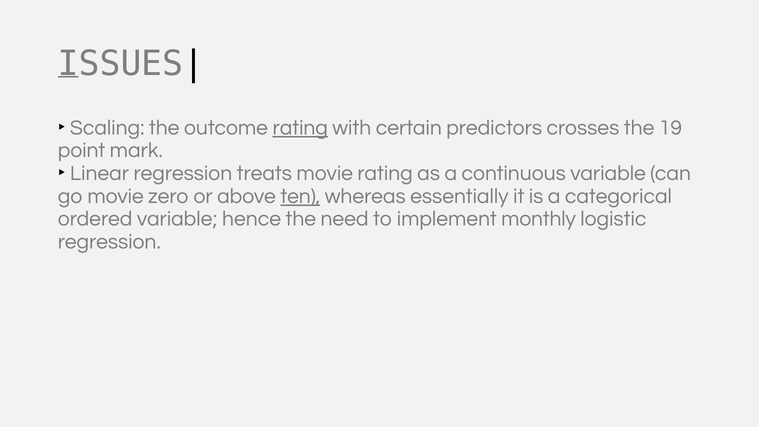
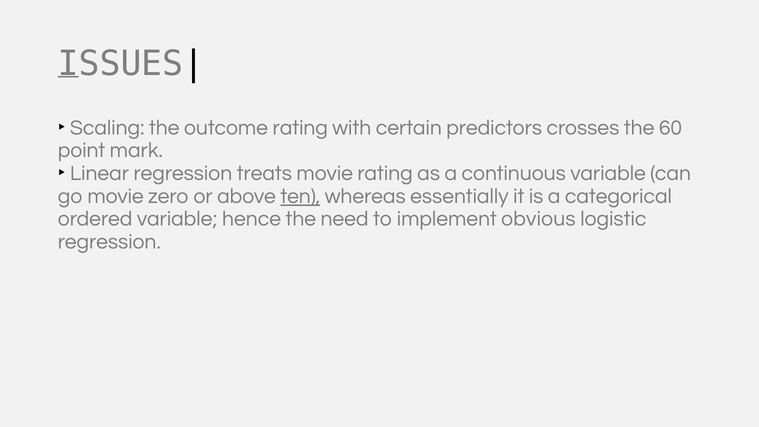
rating underline: present -> none (300, 128)
19: 19 -> 60 (670, 128)
monthly: monthly -> obvious (538, 219)
